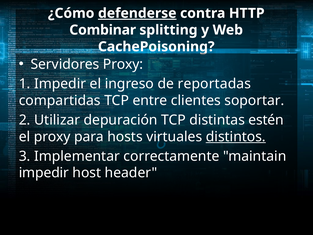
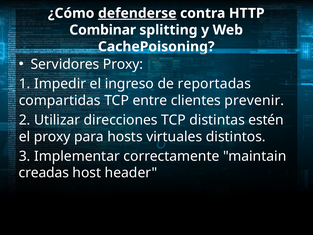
soportar: soportar -> prevenir (254, 100)
depuración: depuración -> direcciones (121, 120)
distintos underline: present -> none (236, 137)
impedir: impedir -> creadas (44, 173)
